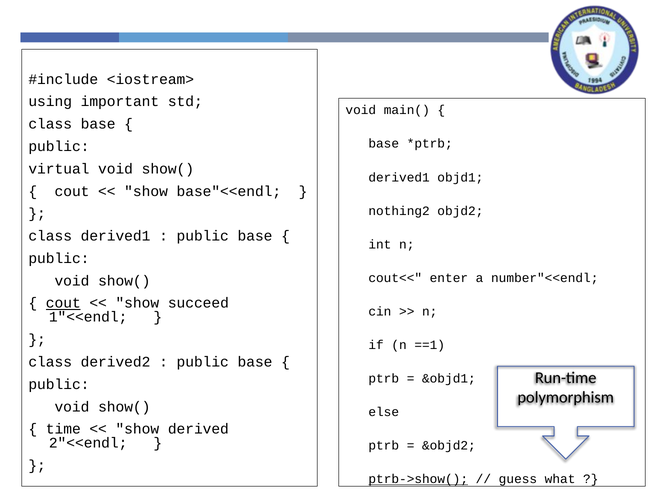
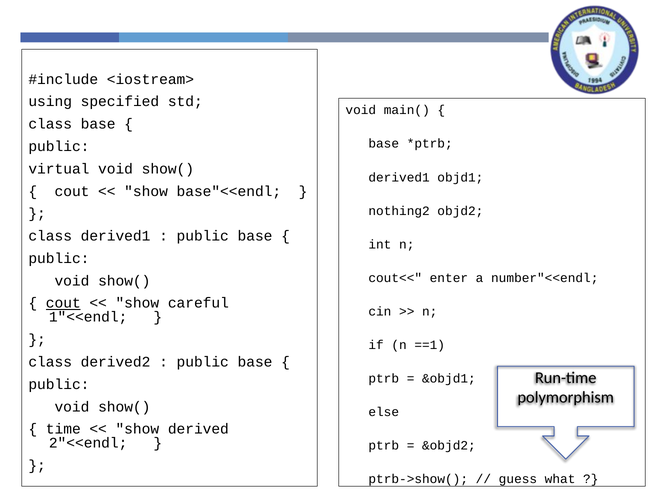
important: important -> specified (120, 102)
succeed: succeed -> careful (198, 303)
ptrb->show( underline: present -> none (418, 479)
